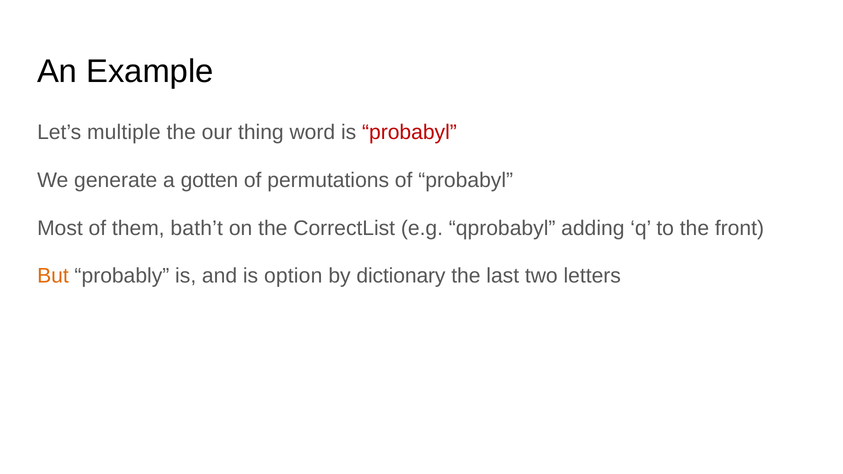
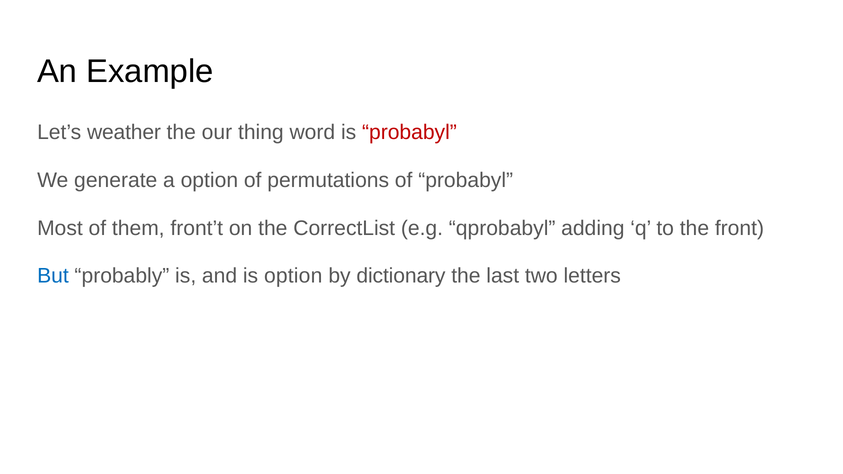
multiple: multiple -> weather (124, 133)
a gotten: gotten -> option (209, 180)
bath’t: bath’t -> front’t (197, 228)
But colour: orange -> blue (53, 276)
